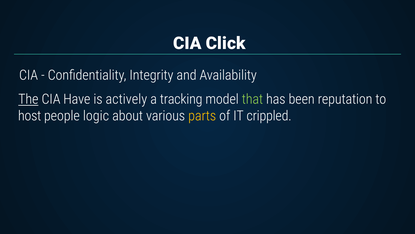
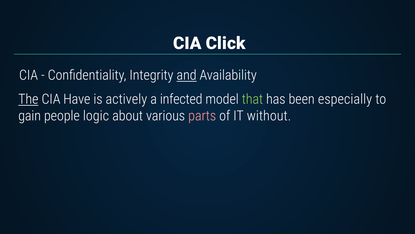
and underline: none -> present (187, 75)
tracking: tracking -> infected (181, 99)
reputation: reputation -> especially (345, 99)
host: host -> gain (30, 116)
parts colour: yellow -> pink (202, 116)
crippled: crippled -> without (269, 116)
